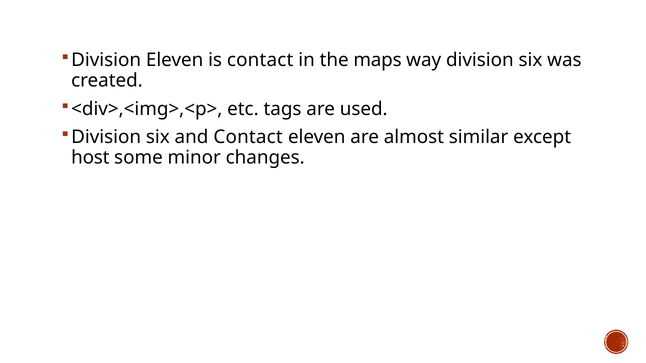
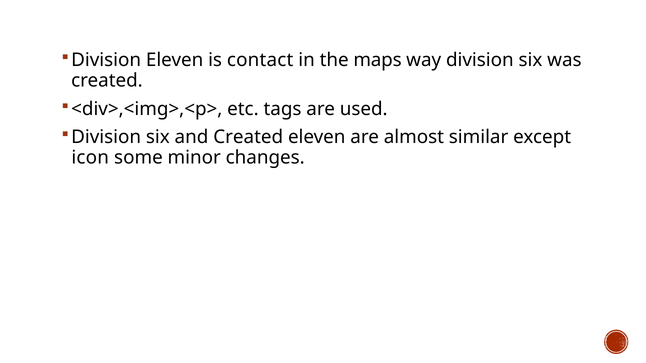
and Contact: Contact -> Created (248, 137)
host: host -> icon (90, 158)
